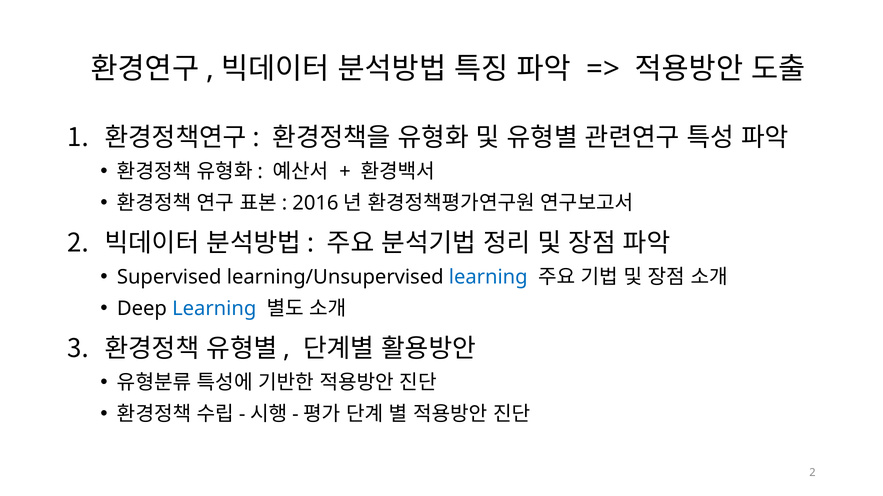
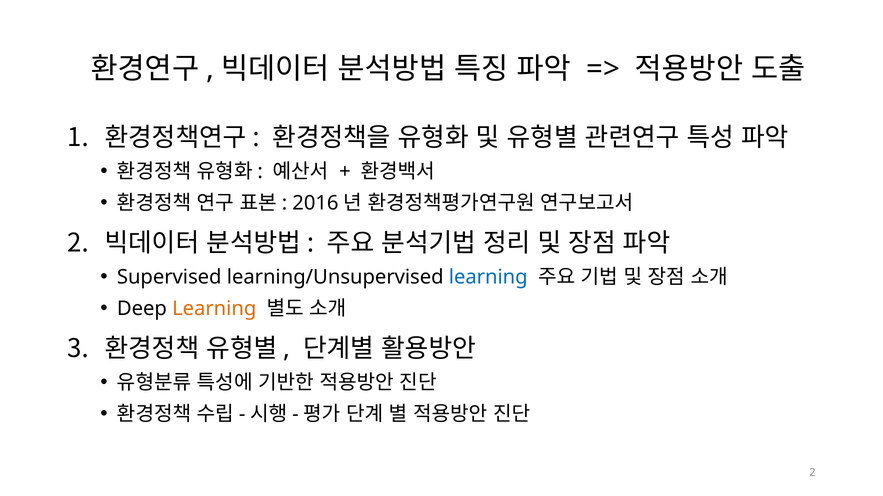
Learning colour: blue -> orange (214, 309)
